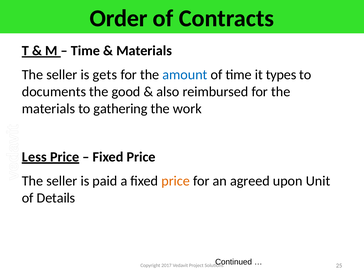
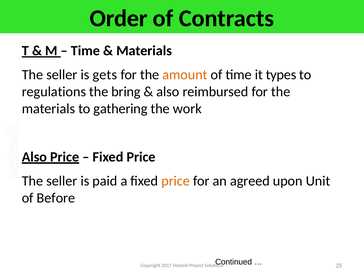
amount colour: blue -> orange (185, 75)
documents: documents -> regulations (54, 92)
good: good -> bring (126, 92)
Less: Less -> Also (34, 157)
Details: Details -> Before (56, 198)
